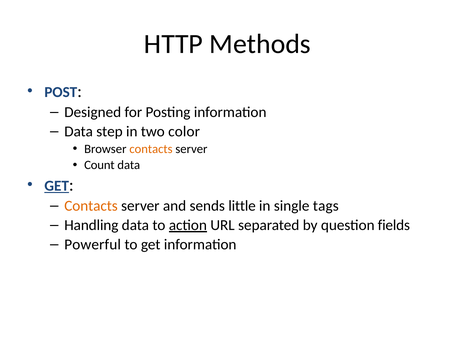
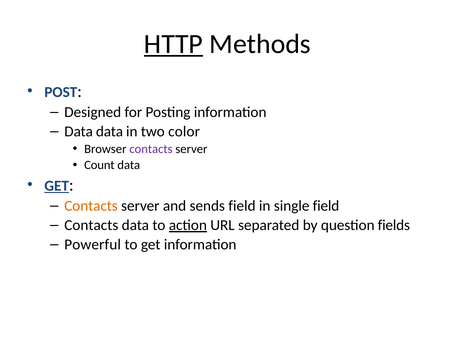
HTTP underline: none -> present (173, 44)
Data step: step -> data (110, 132)
contacts colour: orange -> purple (151, 149)
sends little: little -> field (242, 206)
single tags: tags -> field (326, 206)
Handling: Handling -> Contacts (91, 225)
